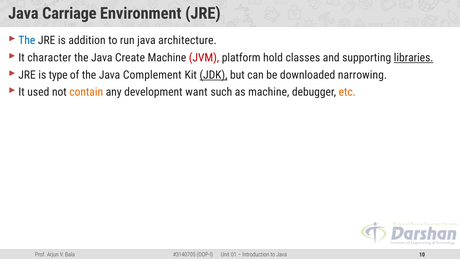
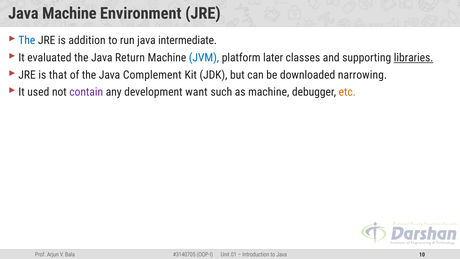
Java Carriage: Carriage -> Machine (69, 13)
architecture: architecture -> intermediate (188, 40)
character: character -> evaluated (49, 58)
Create: Create -> Return (130, 58)
JVM colour: red -> blue (204, 58)
hold: hold -> later (273, 58)
type: type -> that (58, 75)
JDK underline: present -> none (213, 75)
contain colour: orange -> purple (86, 92)
